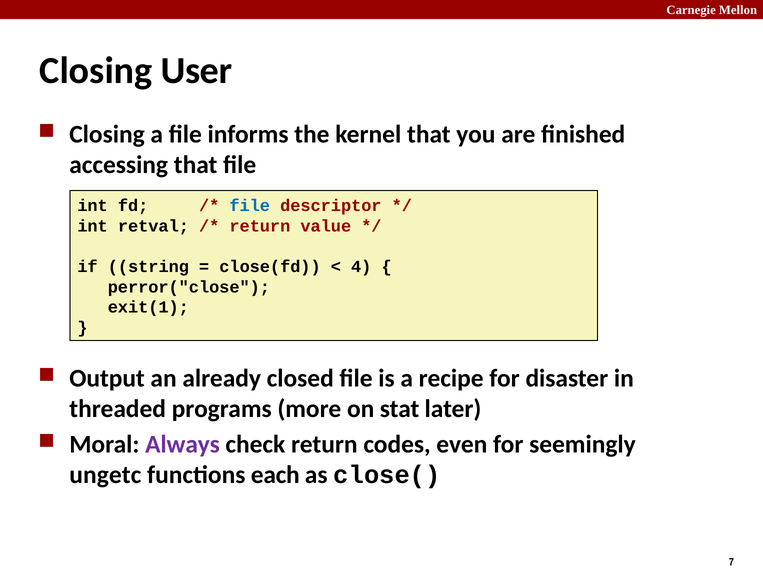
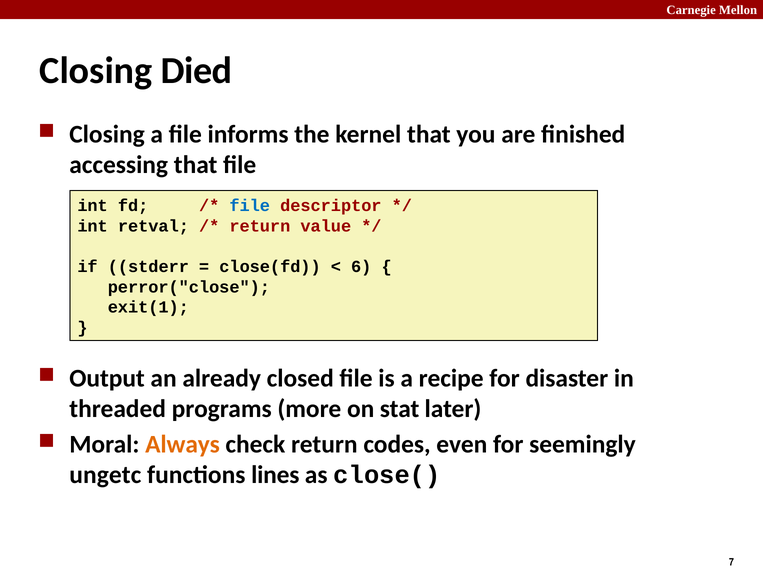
User: User -> Died (196, 71)
string: string -> stderr (148, 267)
4: 4 -> 6 (361, 267)
Always colour: purple -> orange (183, 445)
each: each -> lines (275, 475)
